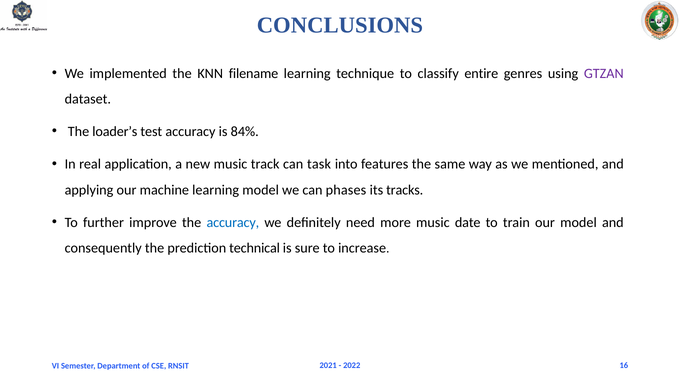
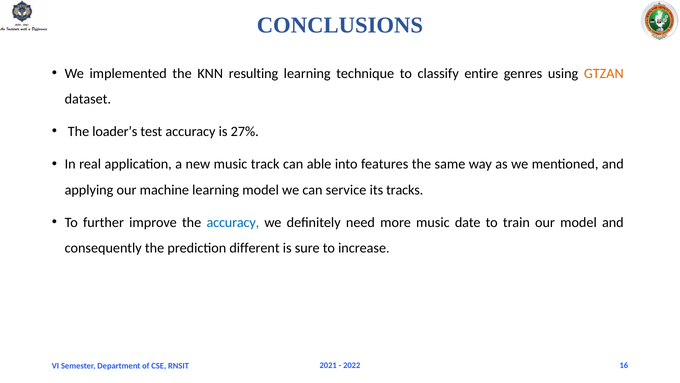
filename: filename -> resulting (253, 73)
GTZAN colour: purple -> orange (604, 73)
84%: 84% -> 27% (245, 131)
task: task -> able (319, 164)
phases: phases -> service (346, 190)
technical: technical -> different (255, 248)
